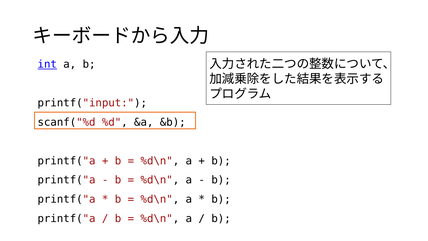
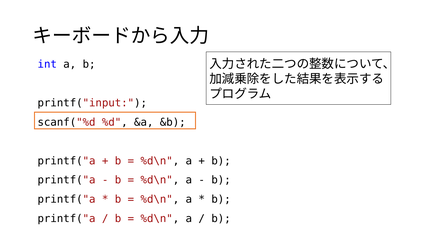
int underline: present -> none (47, 64)
